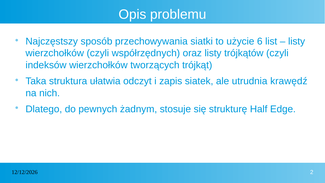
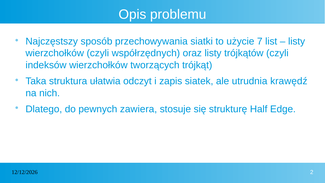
6: 6 -> 7 (260, 41)
żadnym: żadnym -> zawiera (139, 109)
